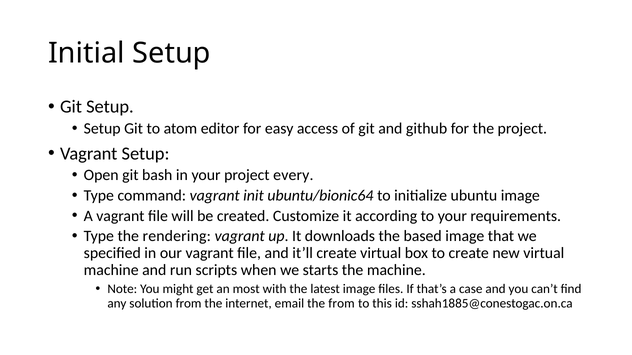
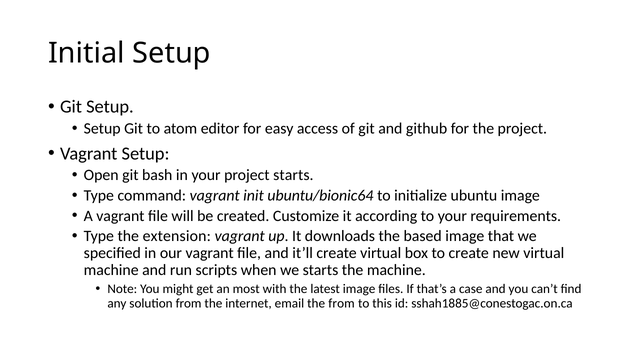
project every: every -> starts (293, 175)
rendering: rendering -> extension (177, 237)
